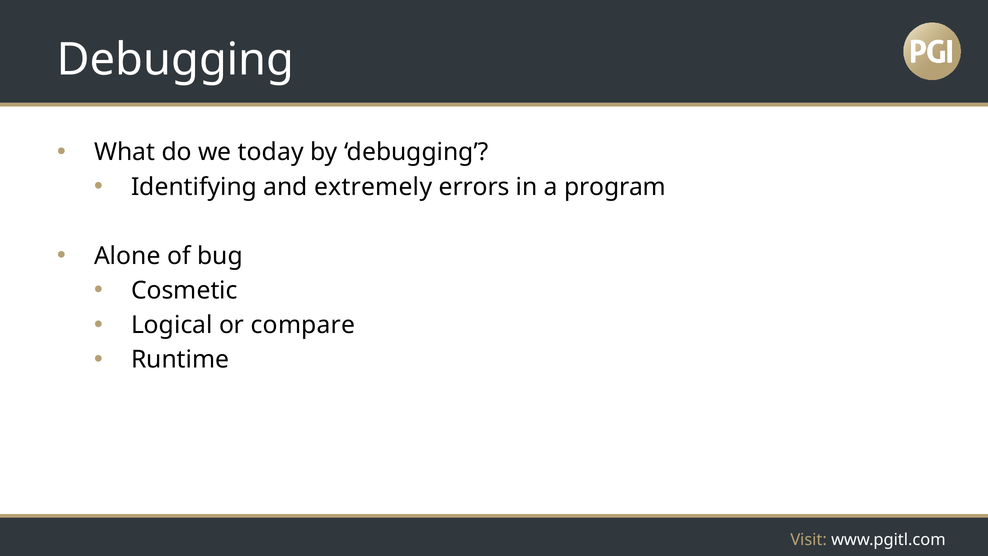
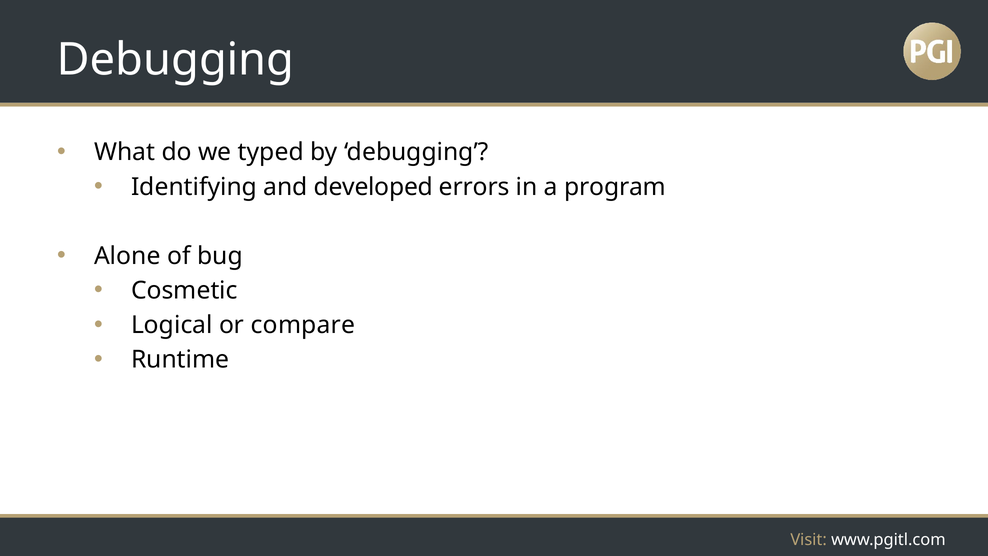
today: today -> typed (271, 152)
extremely: extremely -> developed (373, 187)
